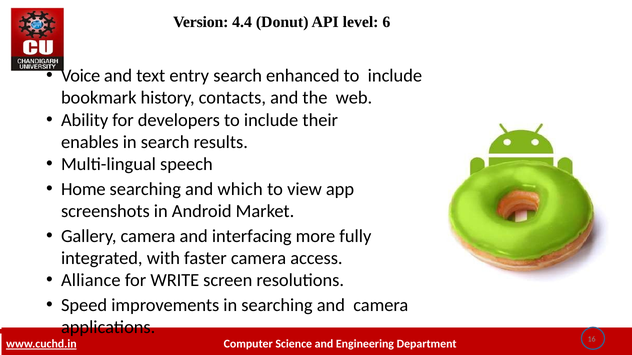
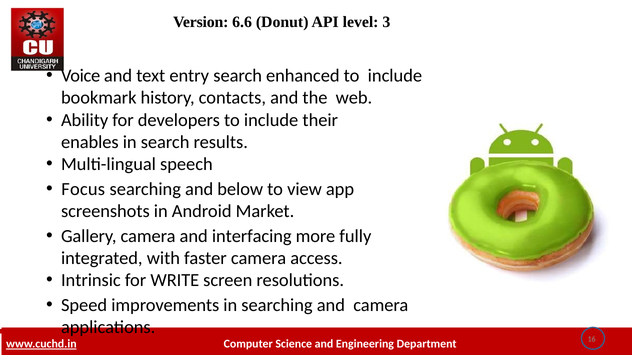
4.4: 4.4 -> 6.6 (242, 22)
6: 6 -> 3 (386, 22)
Home: Home -> Focus (83, 189)
which: which -> below (240, 189)
Alliance: Alliance -> Intrinsic (91, 281)
